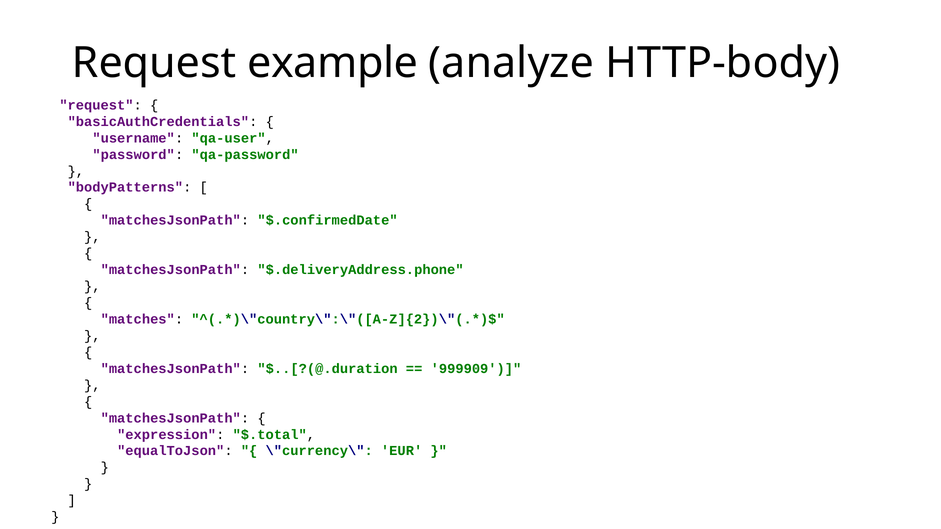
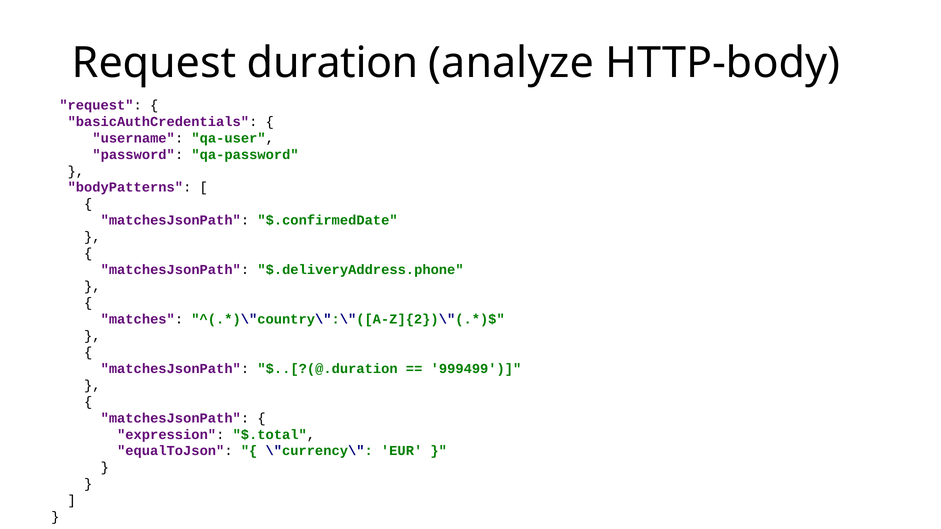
example: example -> duration (333, 63)
999909: 999909 -> 999499 (476, 369)
